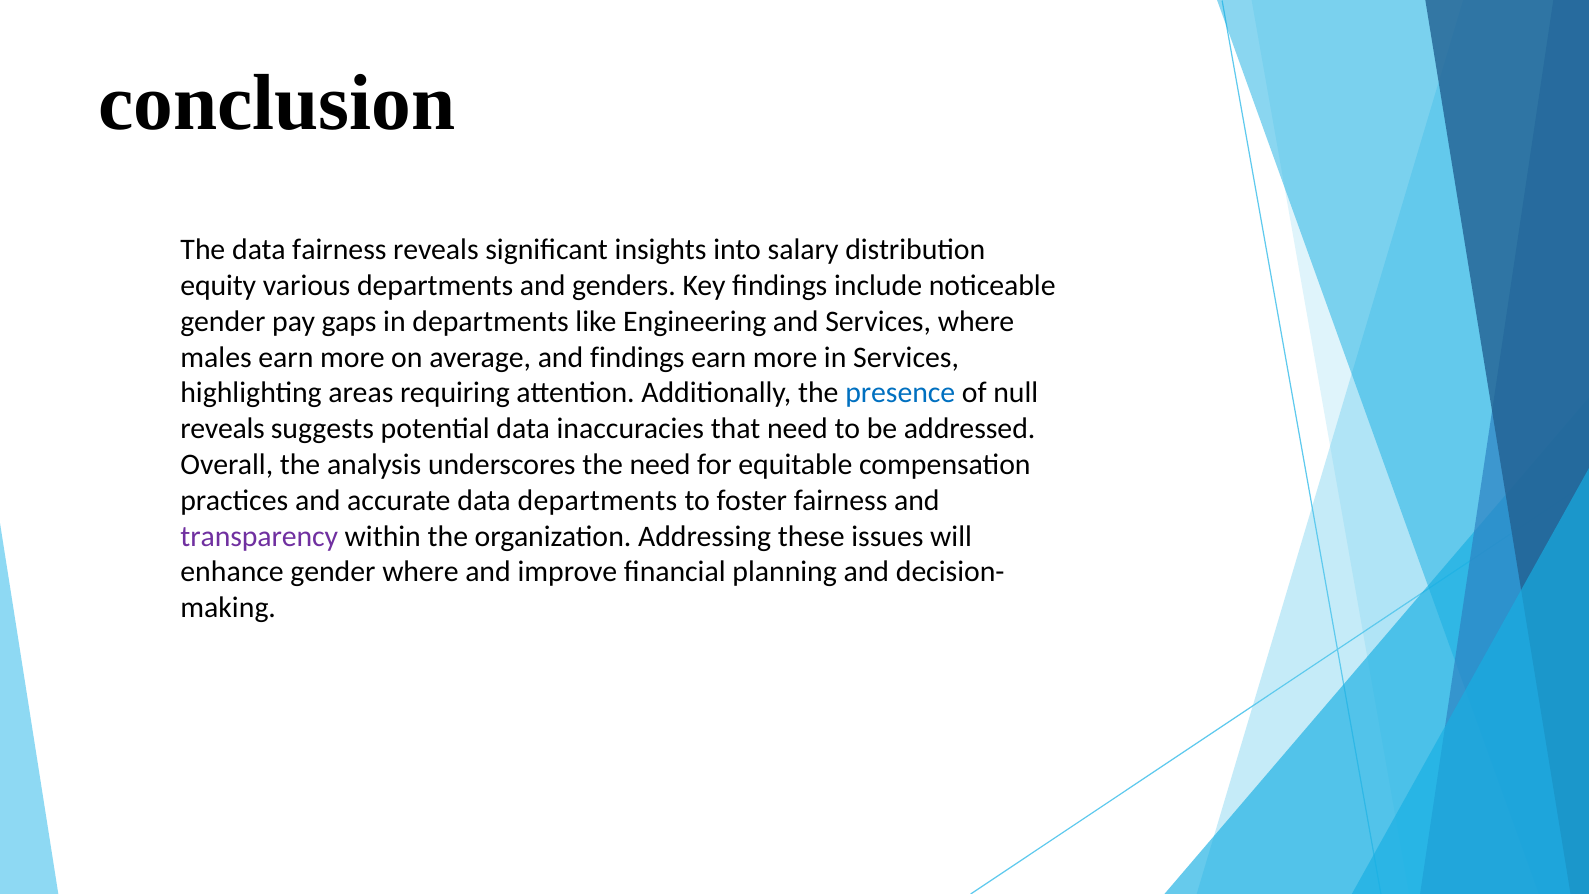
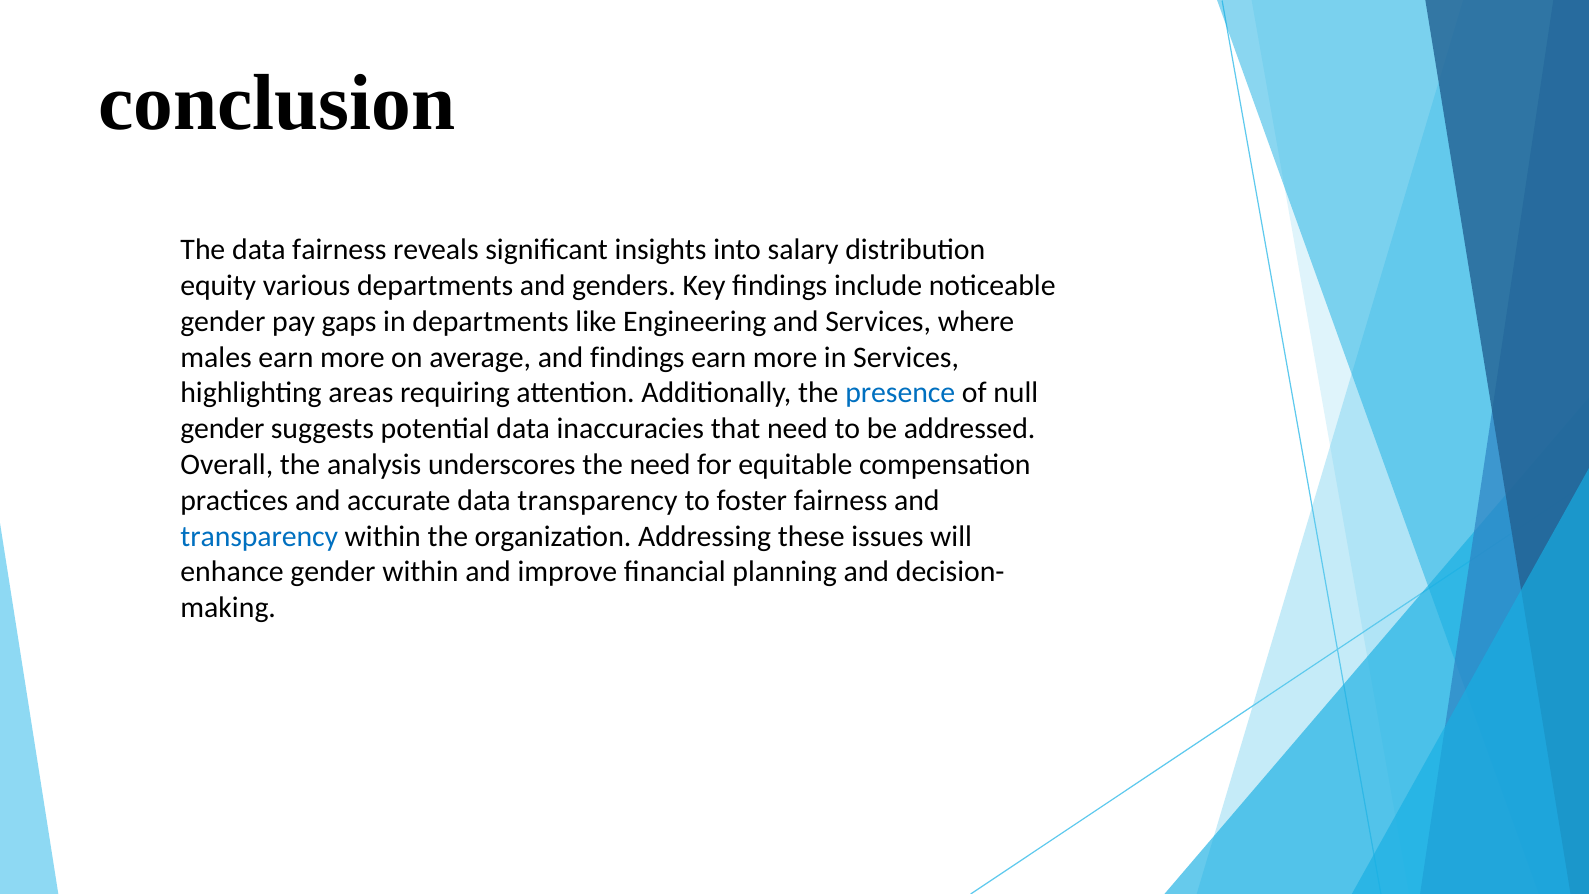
reveals: reveals -> gender (222, 429)
data departments: departments -> transparency (598, 500)
transparency colour: purple -> blue (259, 536)
gender where: where -> within (420, 572)
